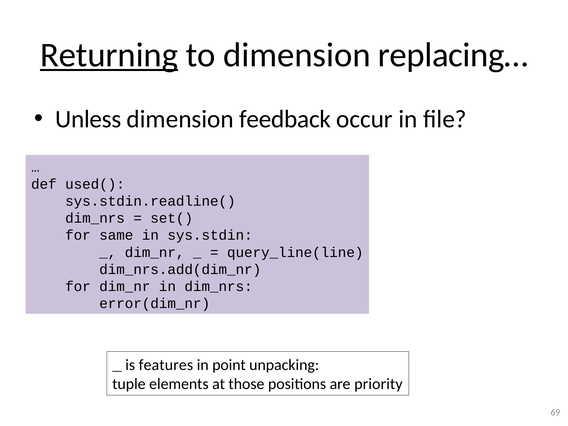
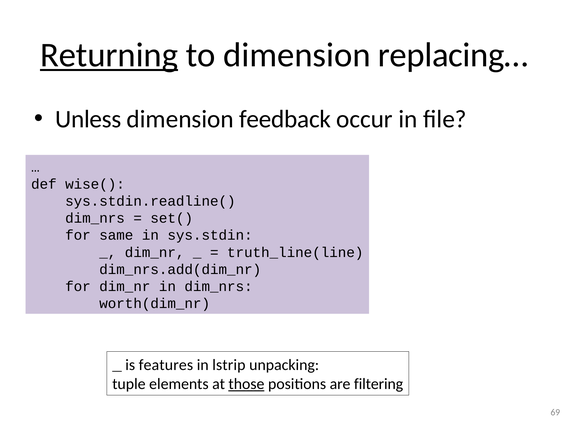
used(: used( -> wise( (95, 184)
query_line(line: query_line(line -> truth_line(line (295, 252)
error(dim_nr: error(dim_nr -> worth(dim_nr (155, 303)
point: point -> lstrip (229, 365)
those underline: none -> present (246, 384)
priority: priority -> filtering (379, 384)
